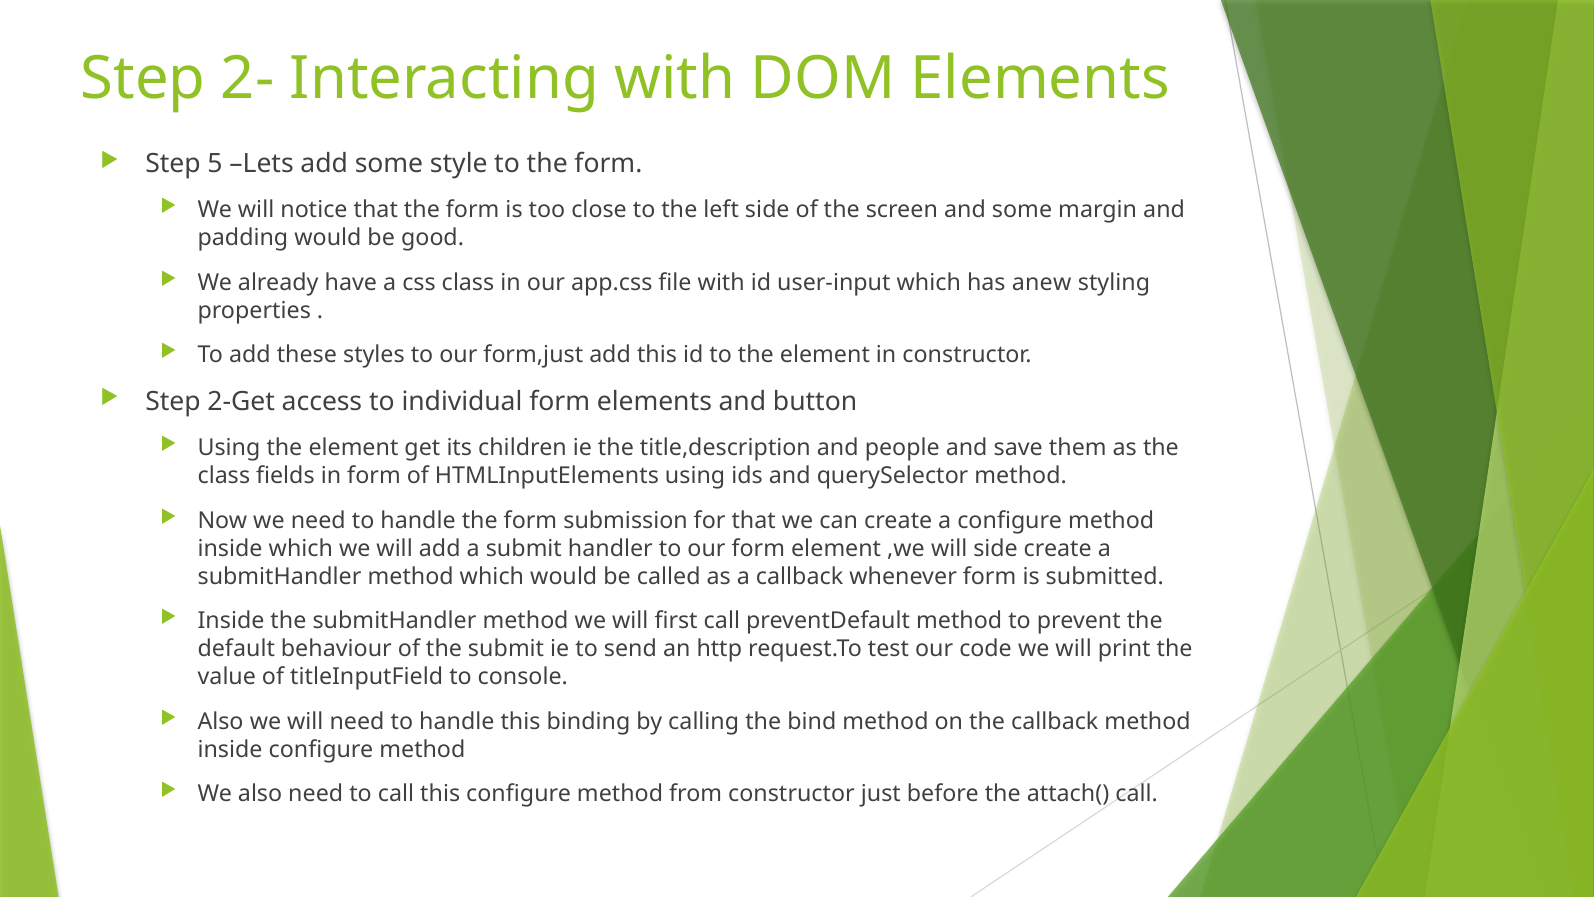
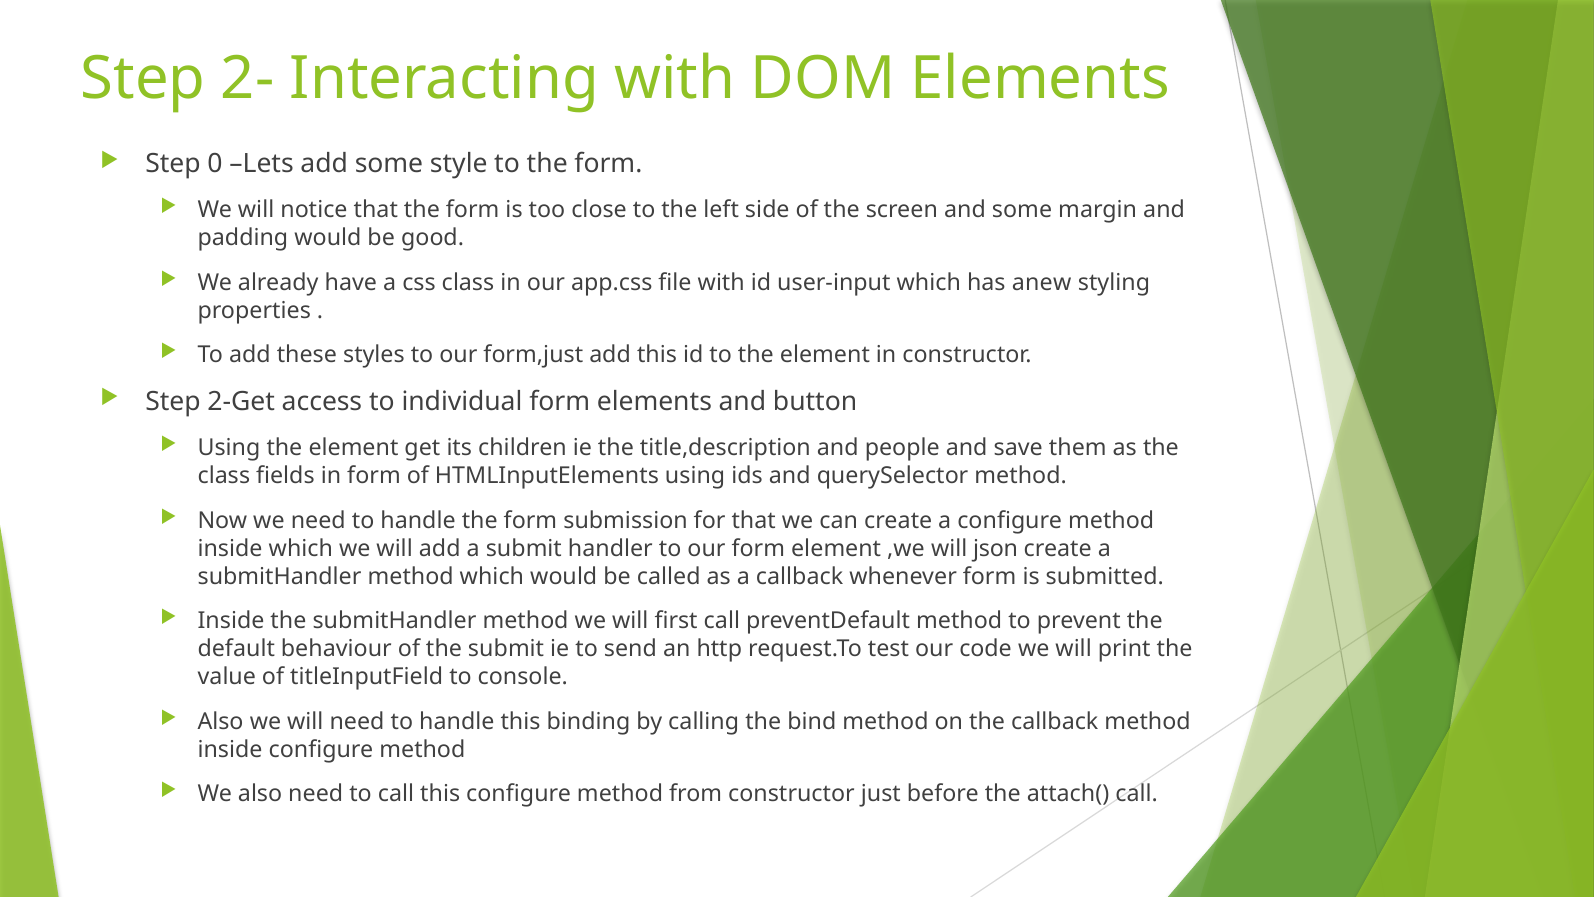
5: 5 -> 0 (215, 164)
will side: side -> json (996, 548)
